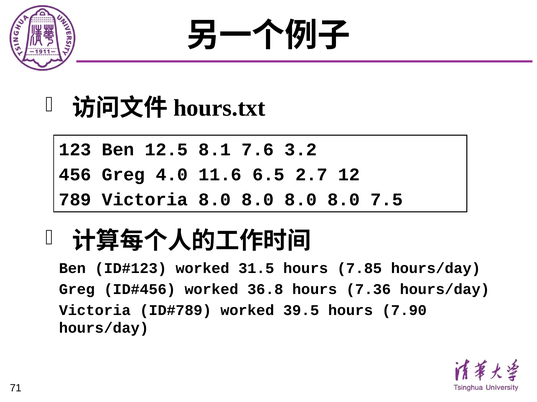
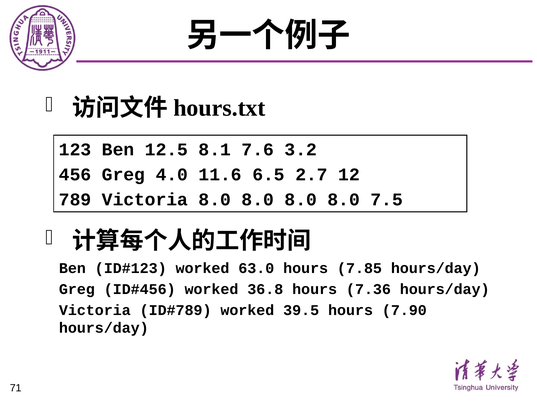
31.5: 31.5 -> 63.0 (256, 269)
